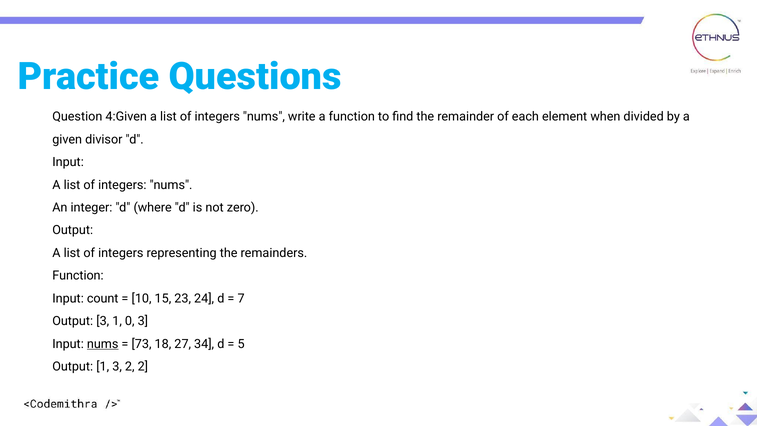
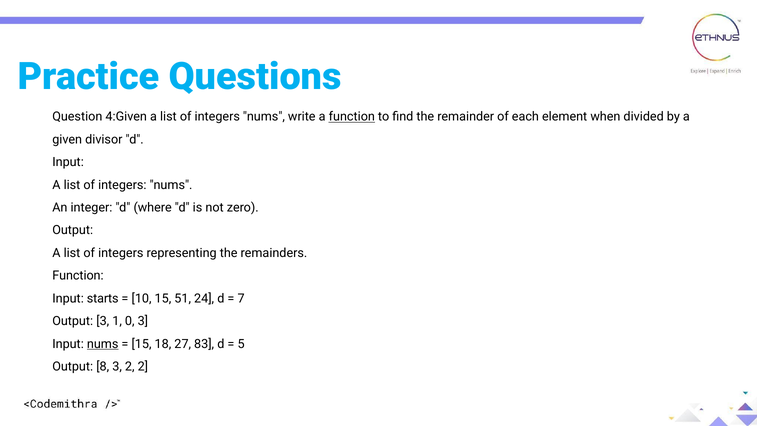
function underline: none -> present (352, 117)
count: count -> starts (103, 298)
23: 23 -> 51 (183, 298)
73: 73 -> 15 (142, 344)
34: 34 -> 83 (204, 344)
Output 1: 1 -> 8 (103, 366)
